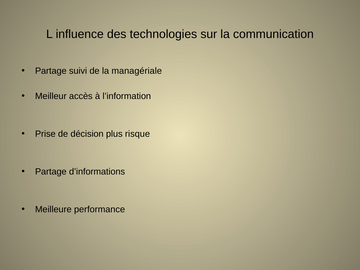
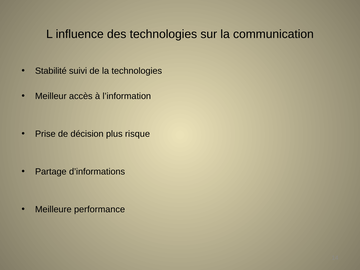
Partage: Partage -> Stabilité (51, 71)
la managériale: managériale -> technologies (137, 71)
